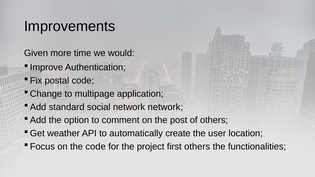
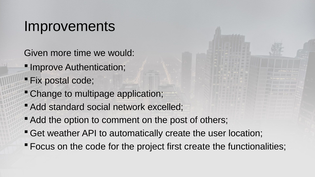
network network: network -> excelled (165, 107)
first others: others -> create (197, 147)
